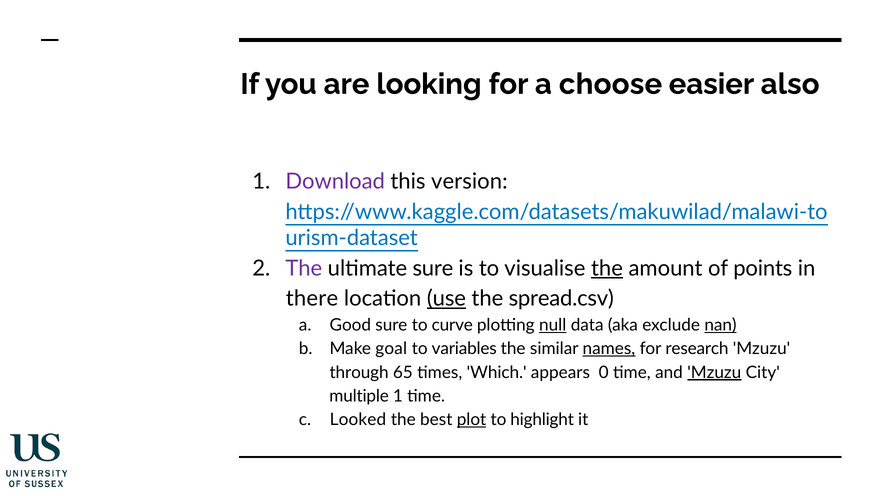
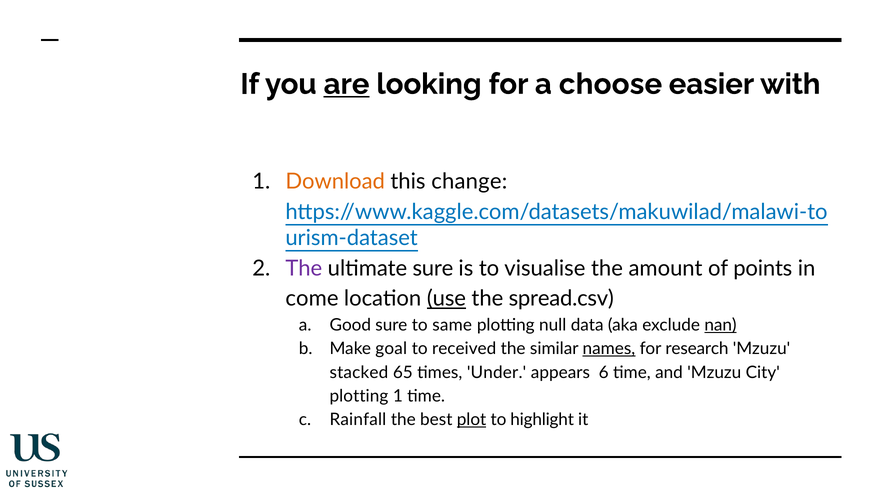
are underline: none -> present (347, 84)
also: also -> with (790, 84)
Download colour: purple -> orange (335, 181)
version: version -> change (469, 181)
the underline: present -> none (607, 268)
there: there -> come (312, 299)
curve: curve -> same (452, 325)
null underline: present -> none (553, 325)
variables: variables -> received (464, 349)
through: through -> stacked (359, 372)
Which: Which -> Under (497, 372)
0: 0 -> 6 (604, 372)
Mzuzu underline: present -> none (714, 372)
multiple: multiple -> plotting (359, 396)
Looked: Looked -> Rainfall (358, 420)
